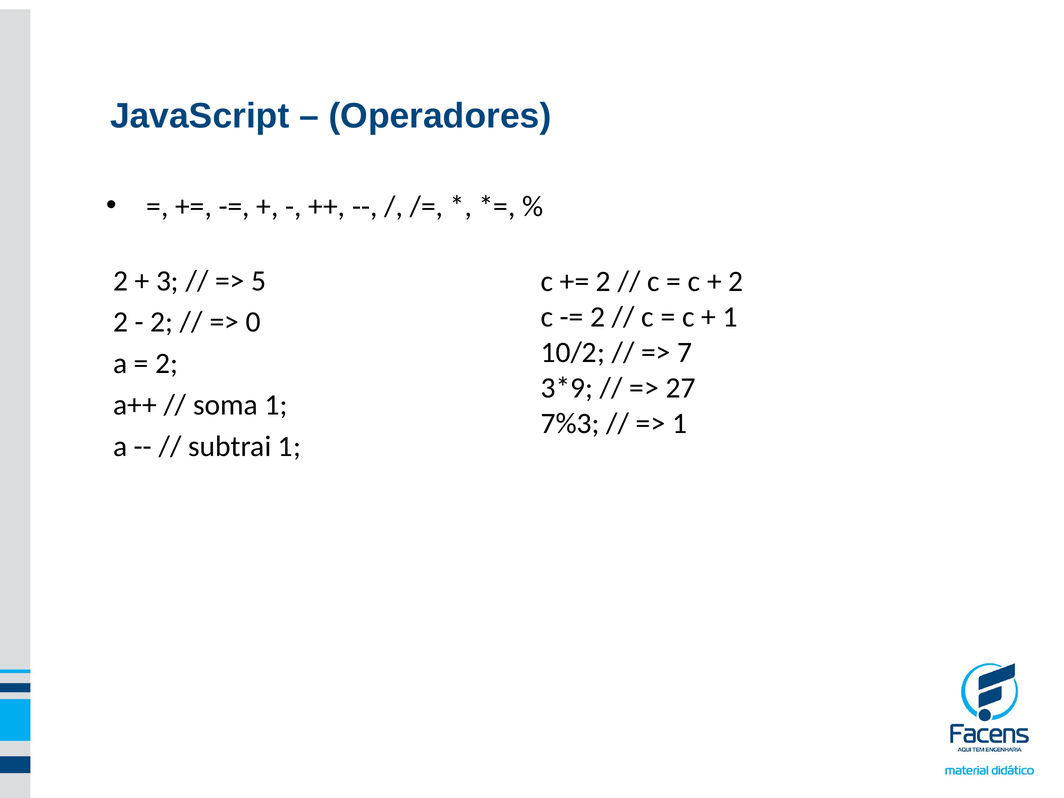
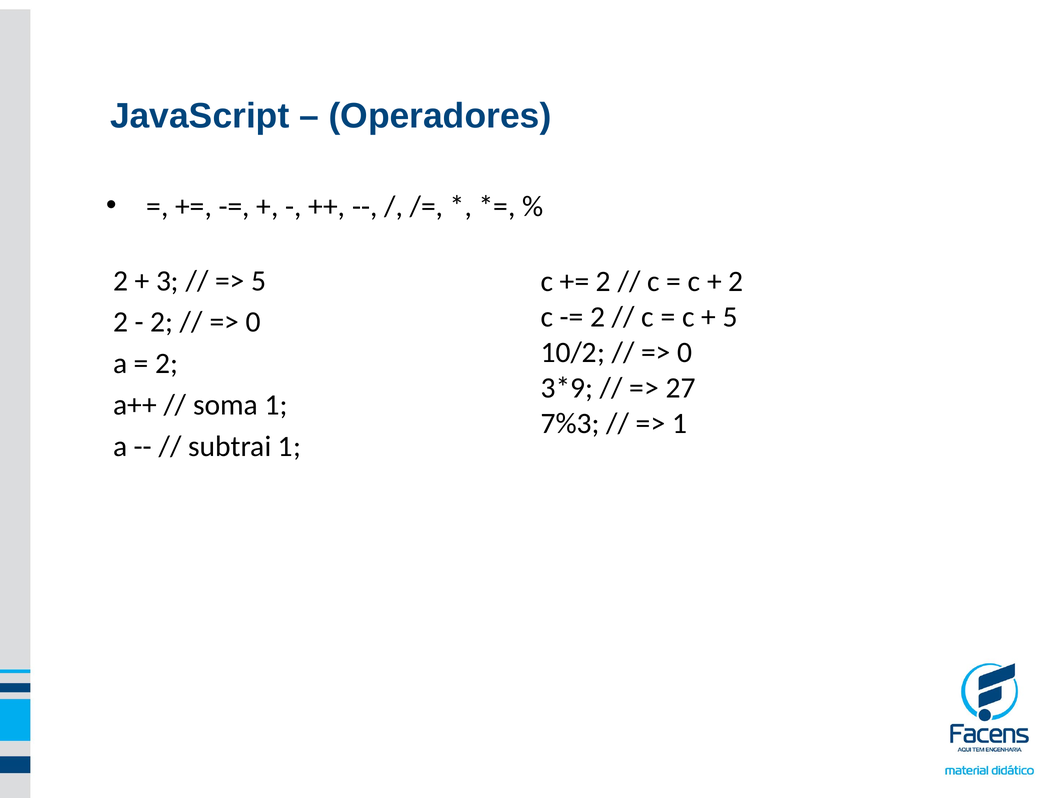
1: 1 -> 5 (730, 317)
7: 7 -> 0 (685, 353)
